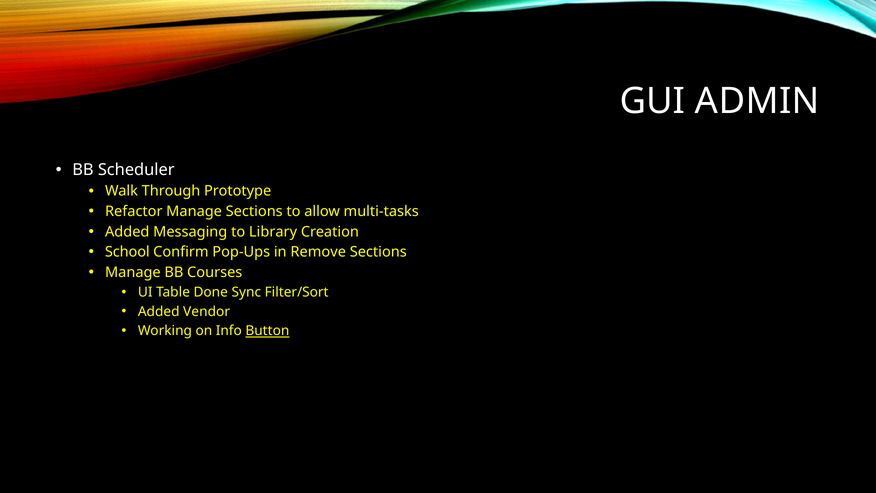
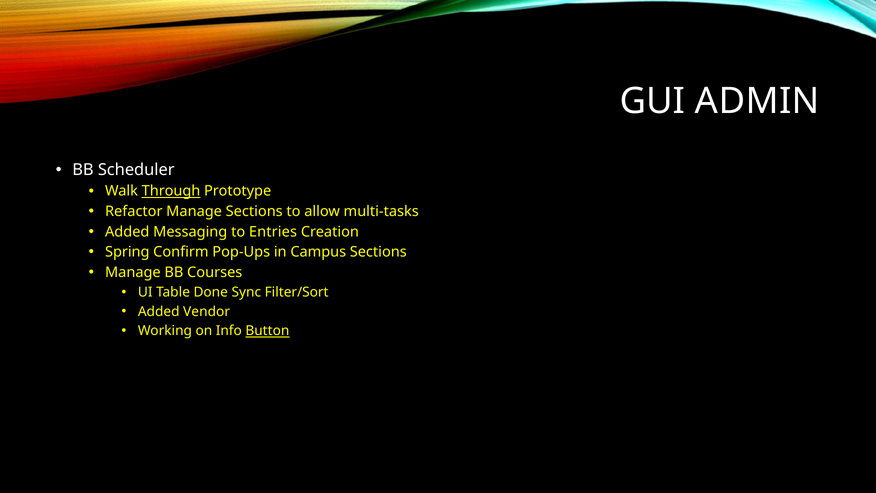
Through underline: none -> present (171, 191)
Library: Library -> Entries (273, 232)
School: School -> Spring (127, 252)
Remove: Remove -> Campus (318, 252)
